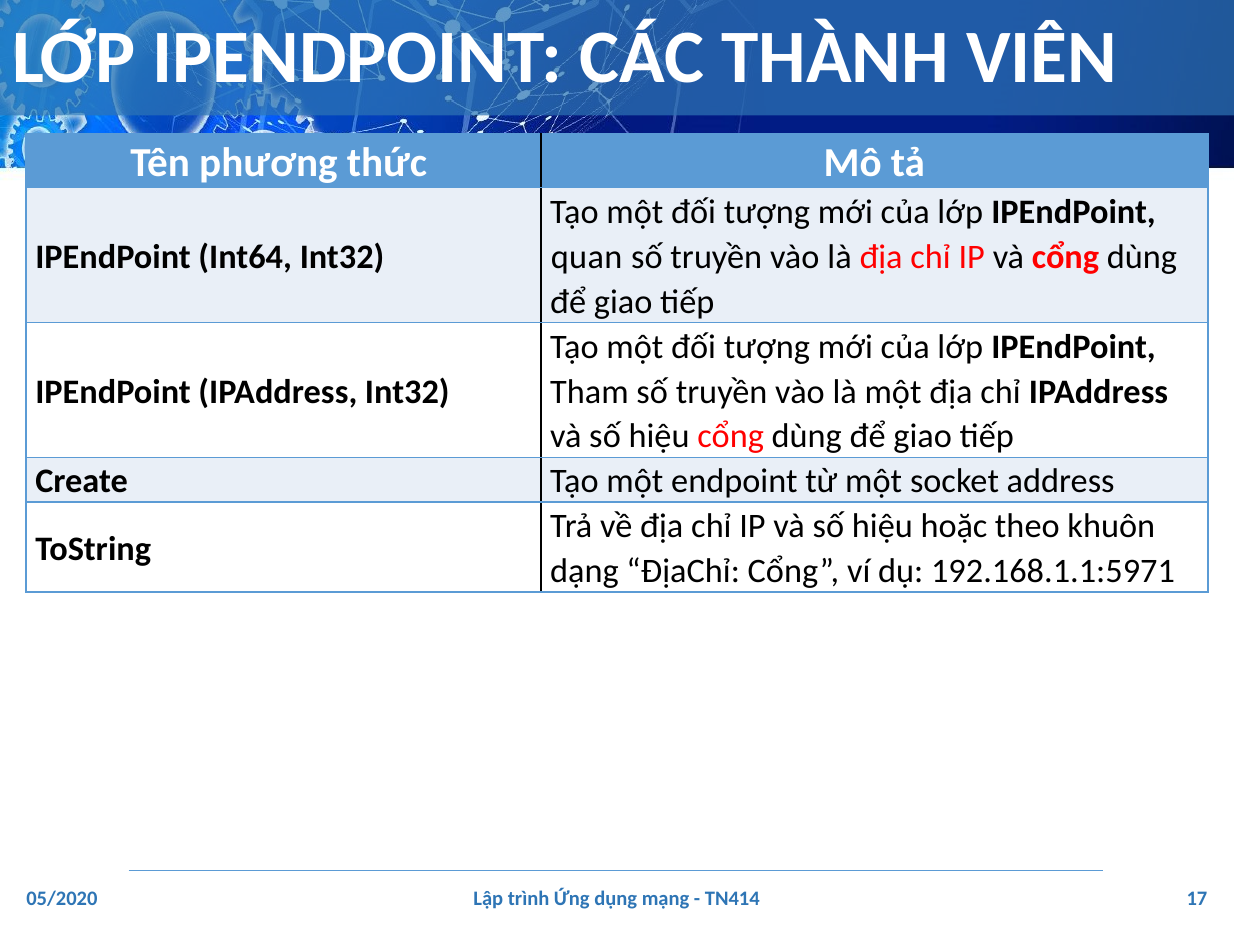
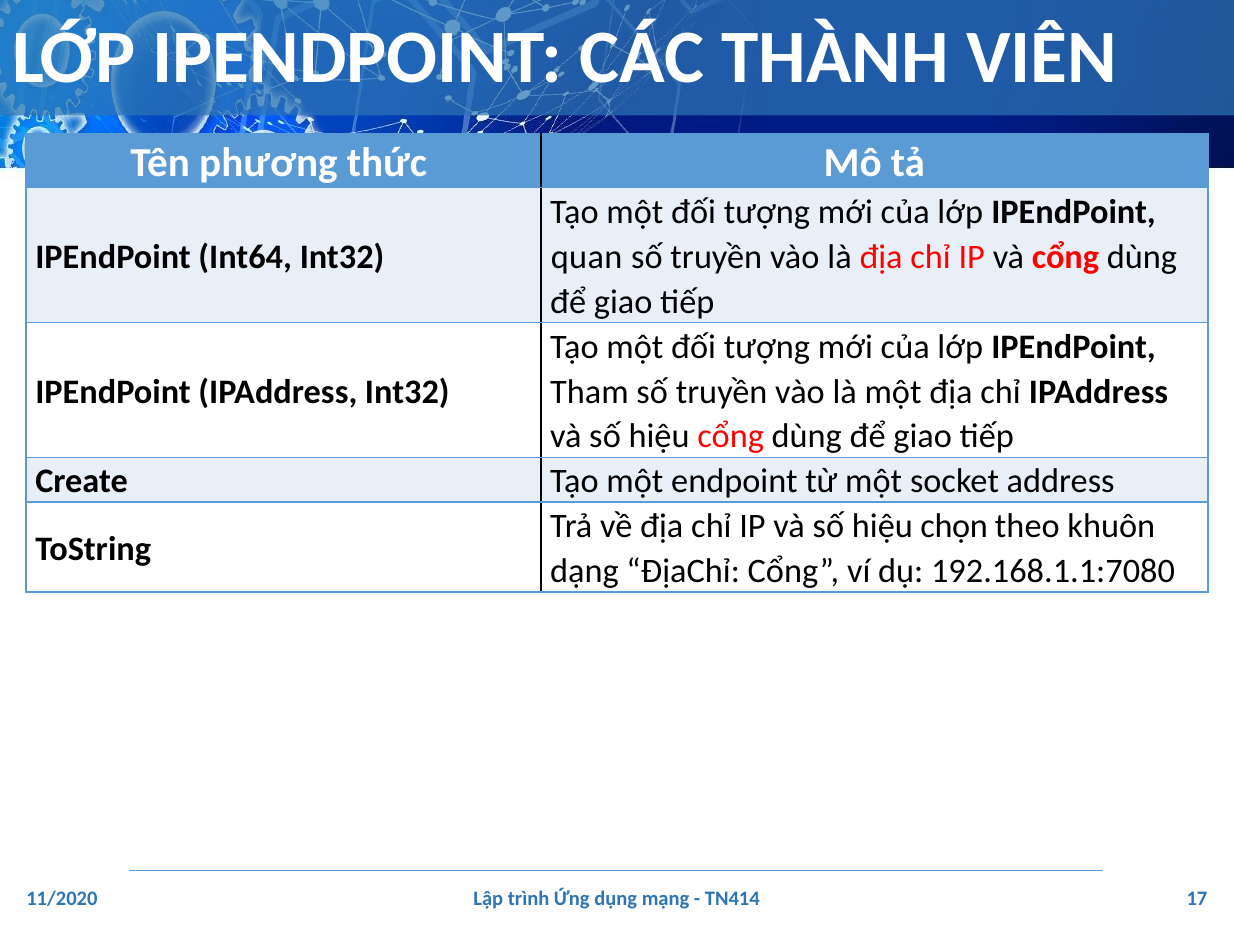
hoặc: hoặc -> chọn (954, 526)
192.168.1.1:5971: 192.168.1.1:5971 -> 192.168.1.1:7080 (1053, 571)
05/2020: 05/2020 -> 11/2020 (62, 898)
